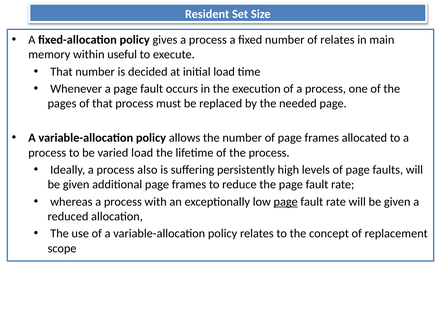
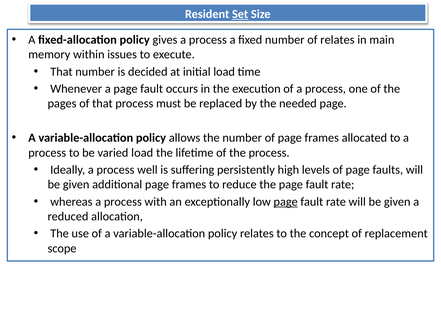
Set underline: none -> present (240, 14)
useful: useful -> issues (122, 55)
also: also -> well (147, 170)
